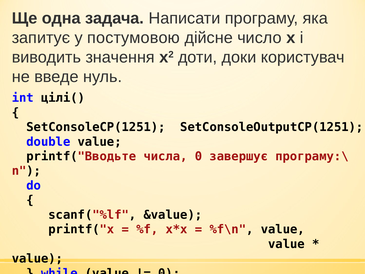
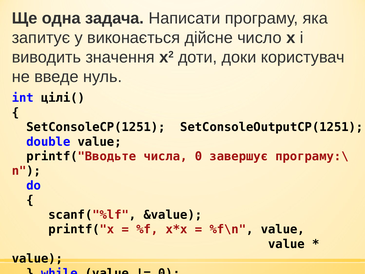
постумовою: постумовою -> виконається (134, 38)
